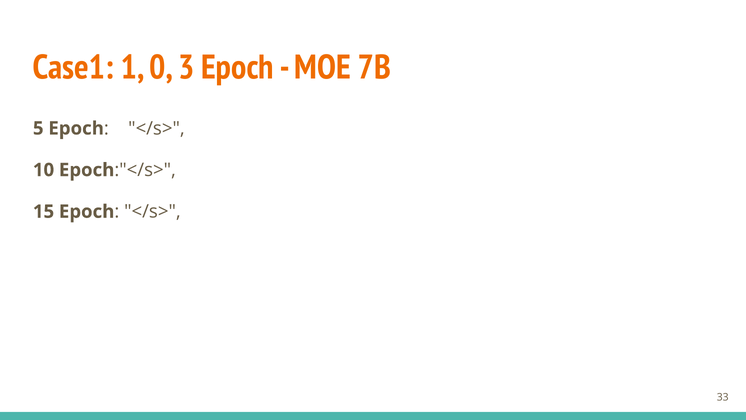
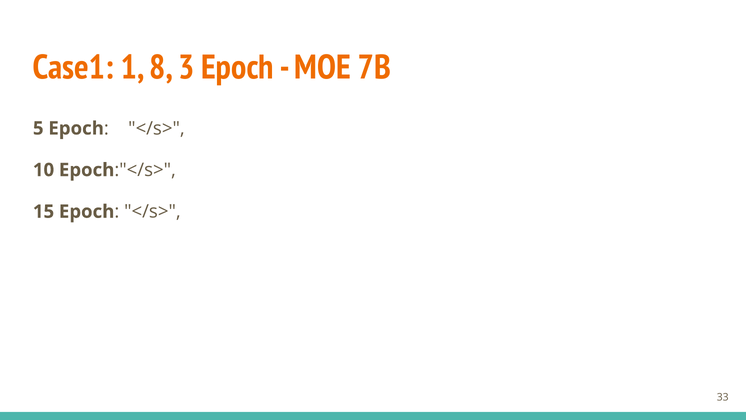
0: 0 -> 8 (161, 67)
